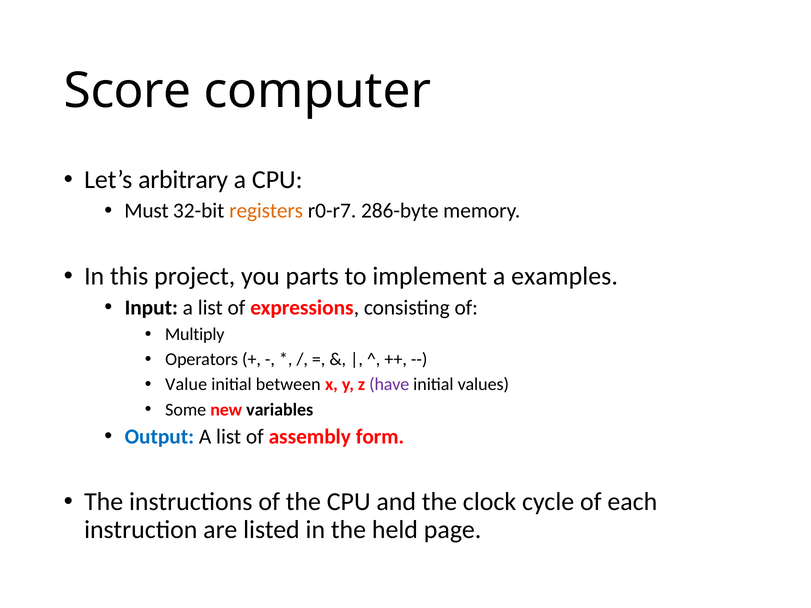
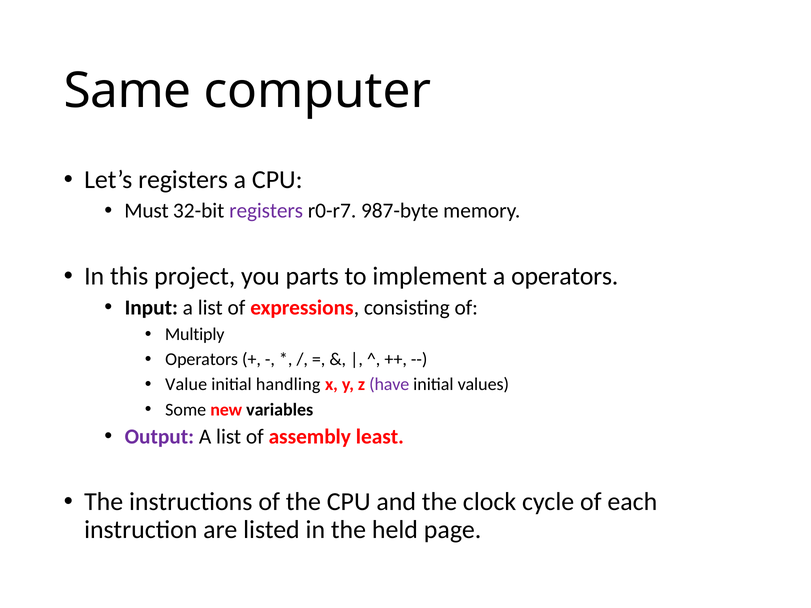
Score: Score -> Same (128, 91)
Let’s arbitrary: arbitrary -> registers (183, 180)
registers colour: orange -> purple (266, 211)
286-byte: 286-byte -> 987-byte (400, 211)
a examples: examples -> operators (565, 276)
between: between -> handling (288, 385)
Output colour: blue -> purple (159, 437)
form: form -> least (380, 437)
